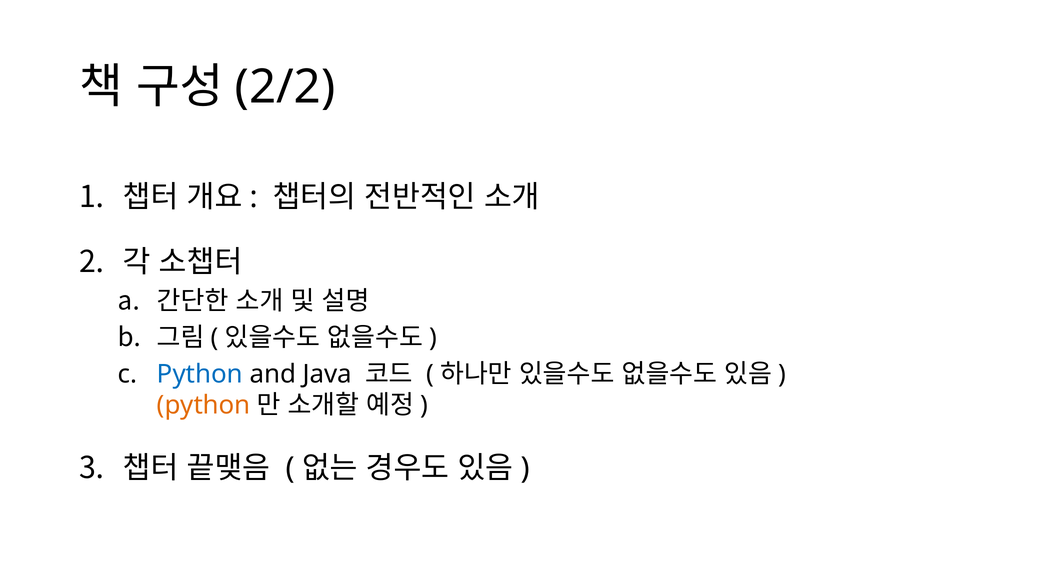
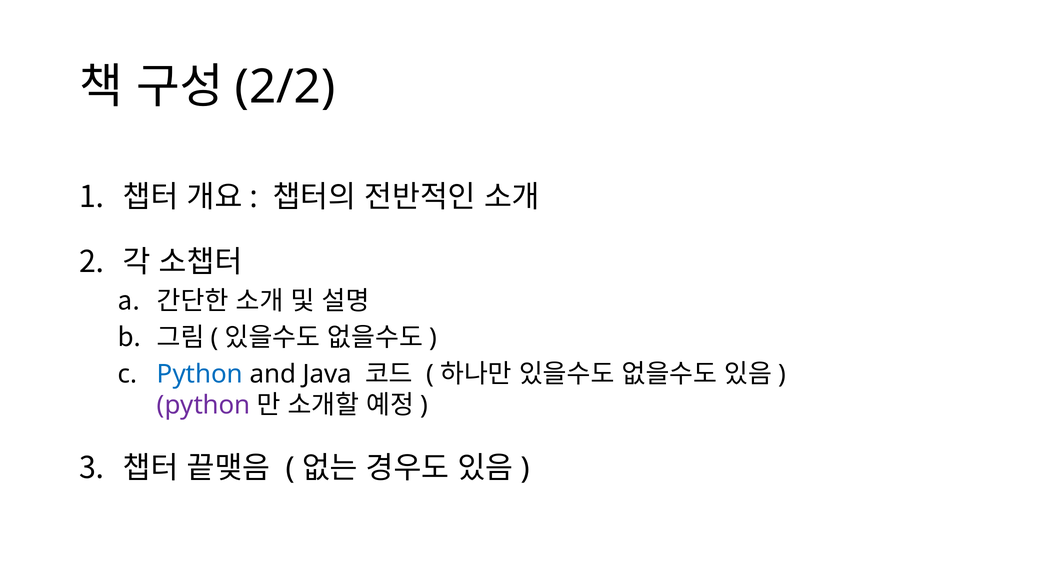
python colour: orange -> purple (204, 405)
